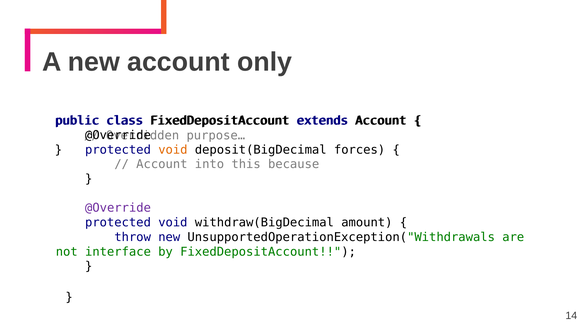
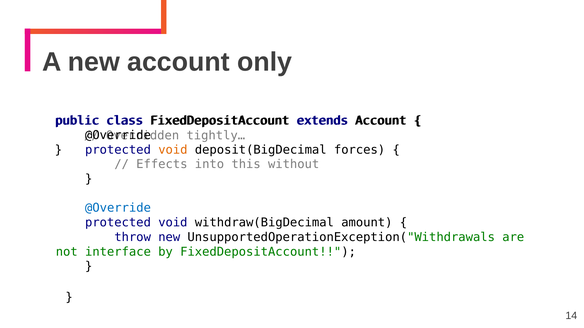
purpose…: purpose… -> tightly… (216, 136)
Account: Account -> Effects (162, 164)
because: because -> without (294, 164)
@Override colour: purple -> blue (118, 208)
